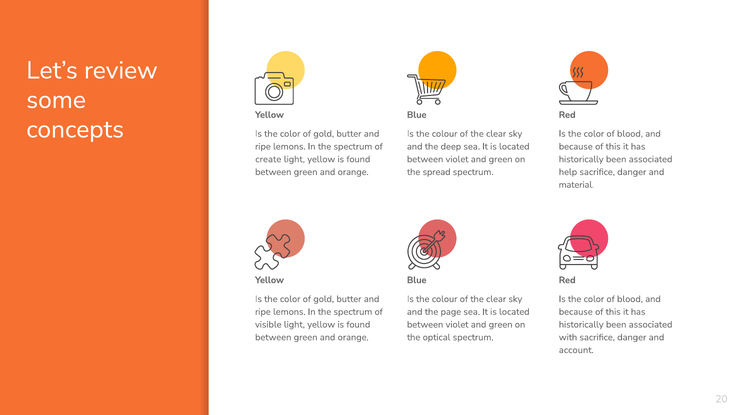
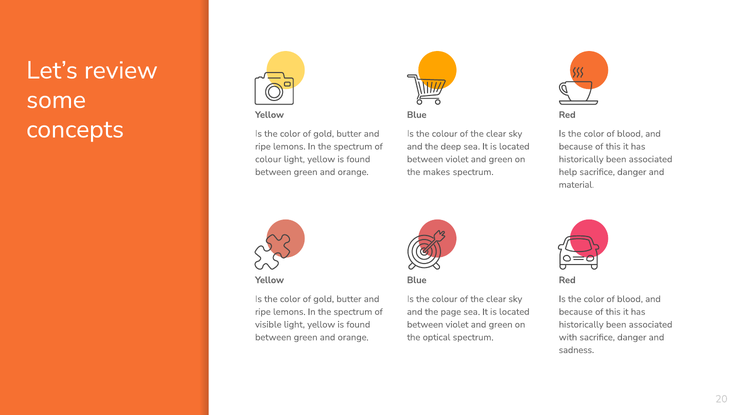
create: create -> colour (268, 159)
spread: spread -> makes (436, 172)
account: account -> sadness (576, 350)
